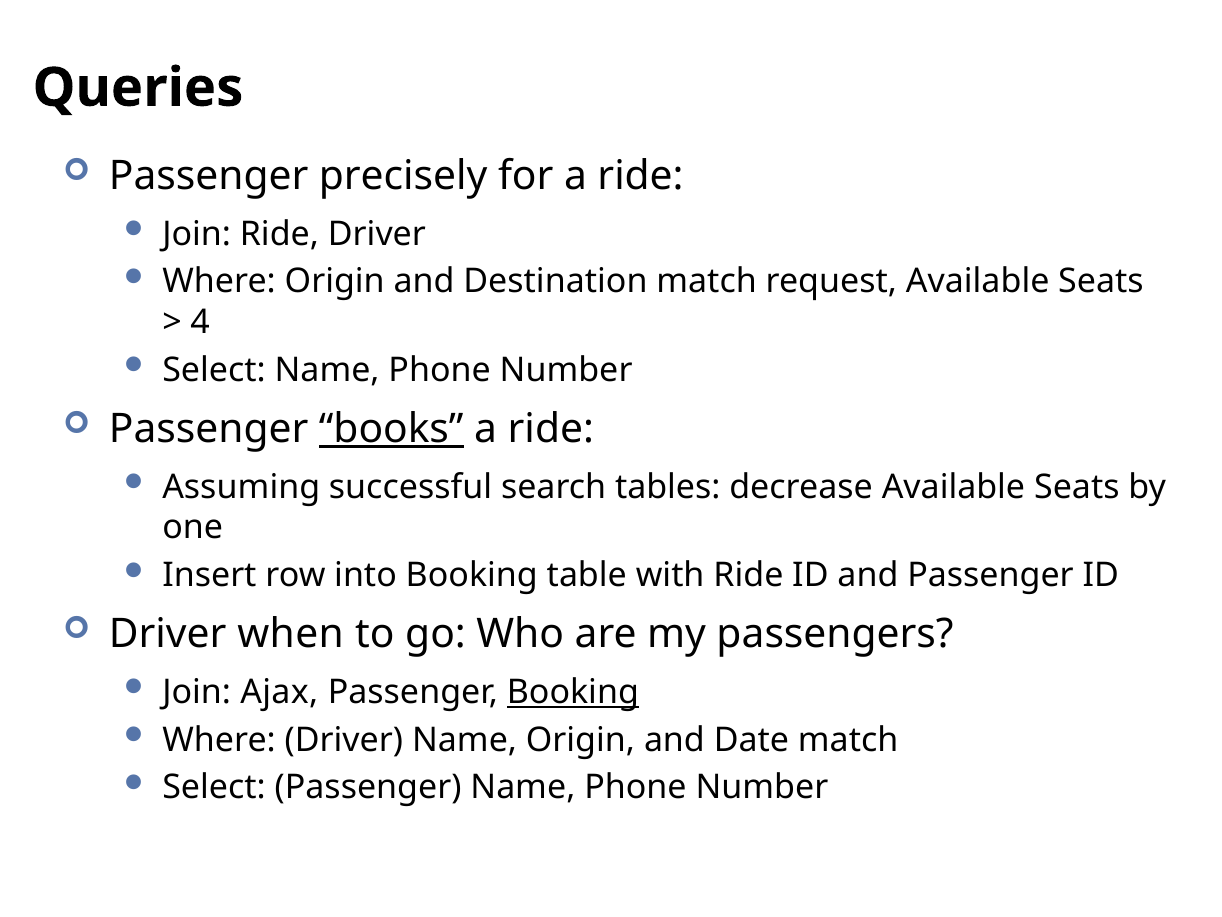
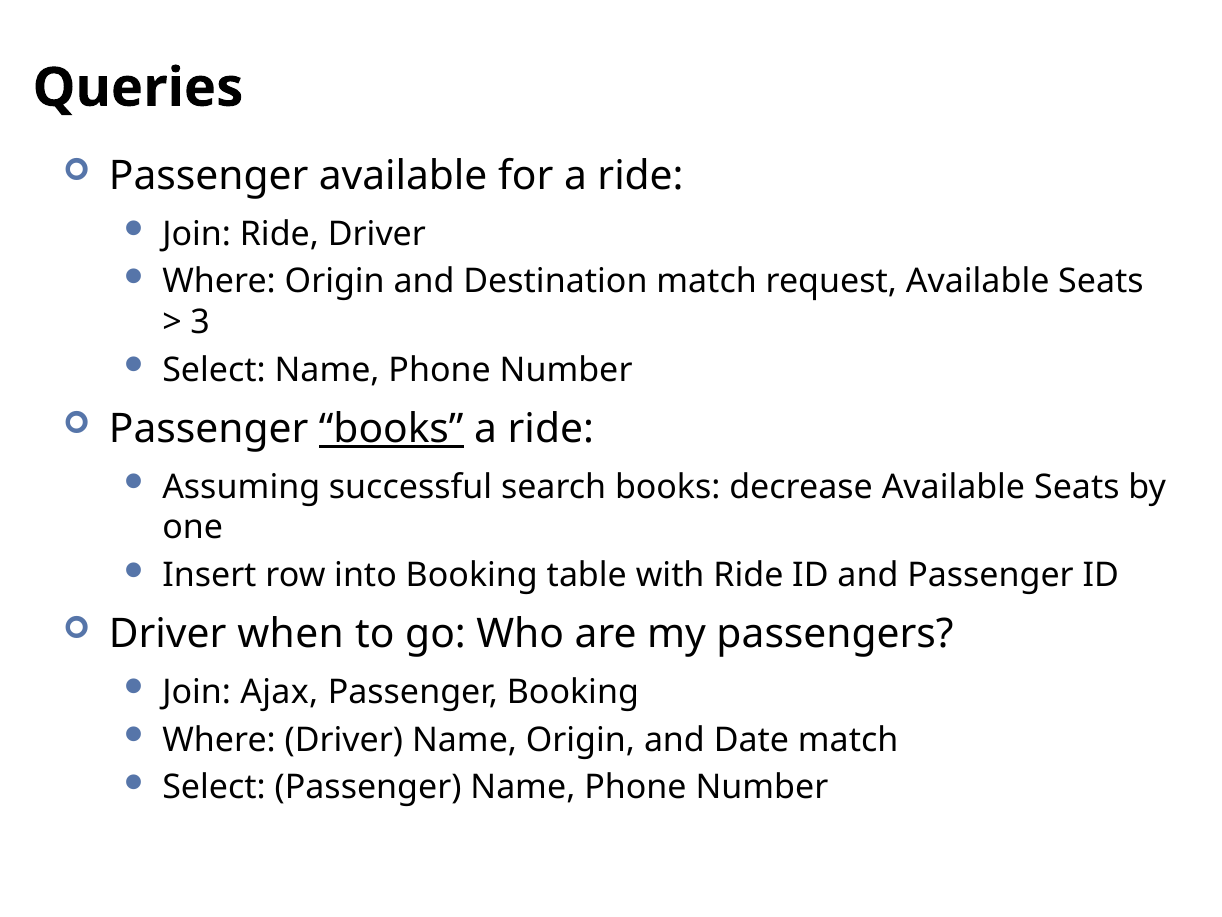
Passenger precisely: precisely -> available (403, 176)
4: 4 -> 3 (200, 322)
search tables: tables -> books (668, 487)
Booking underline: present -> none (573, 692)
